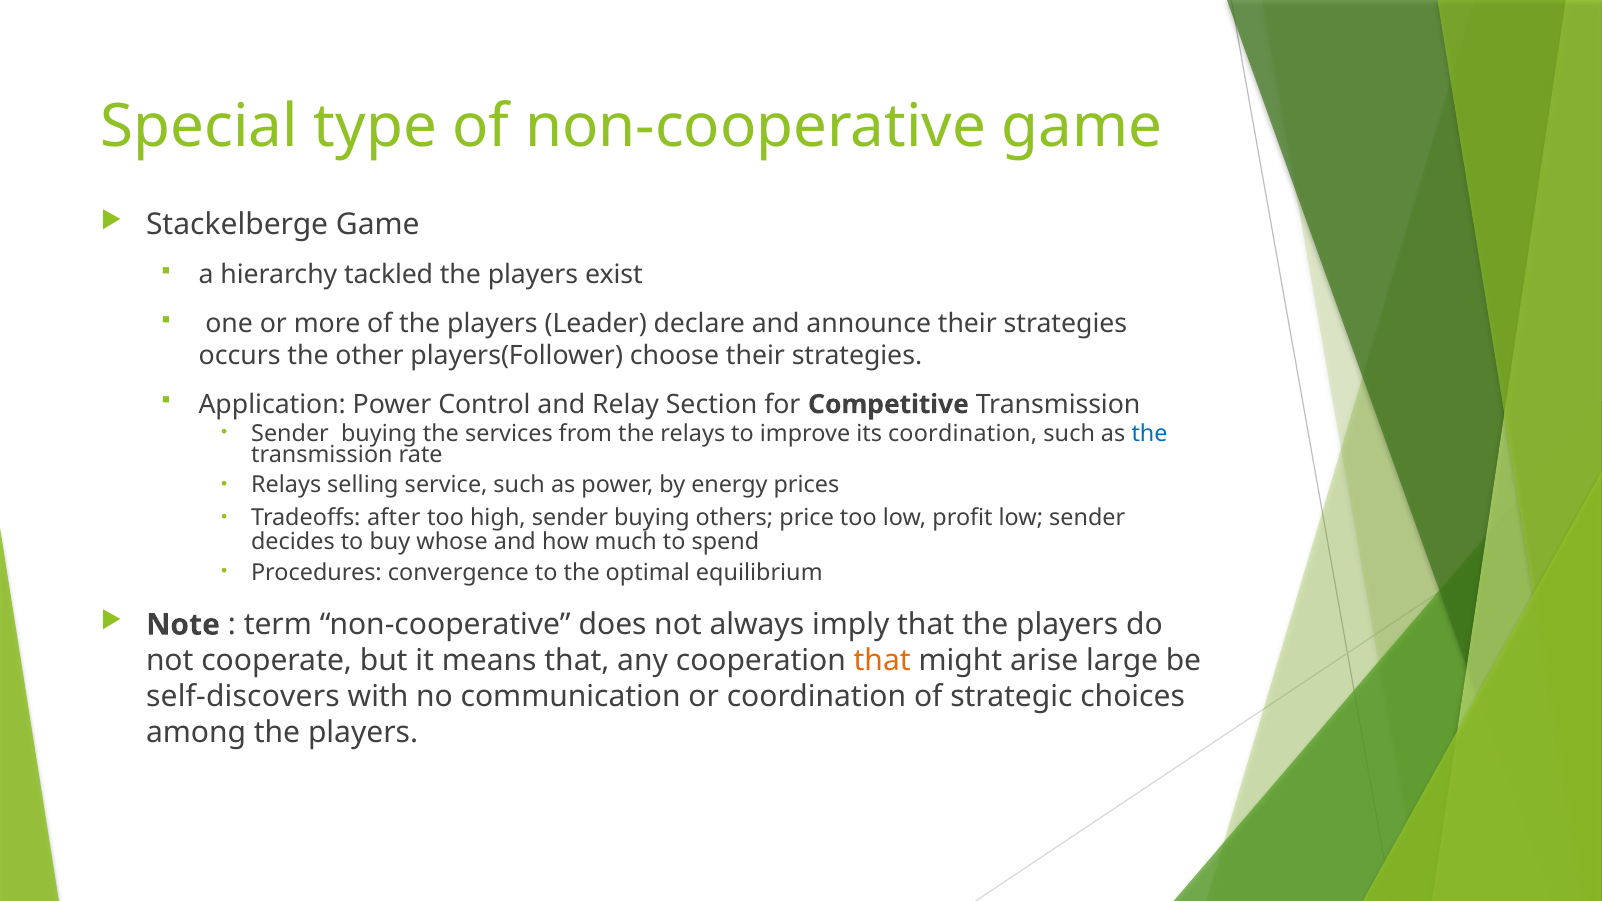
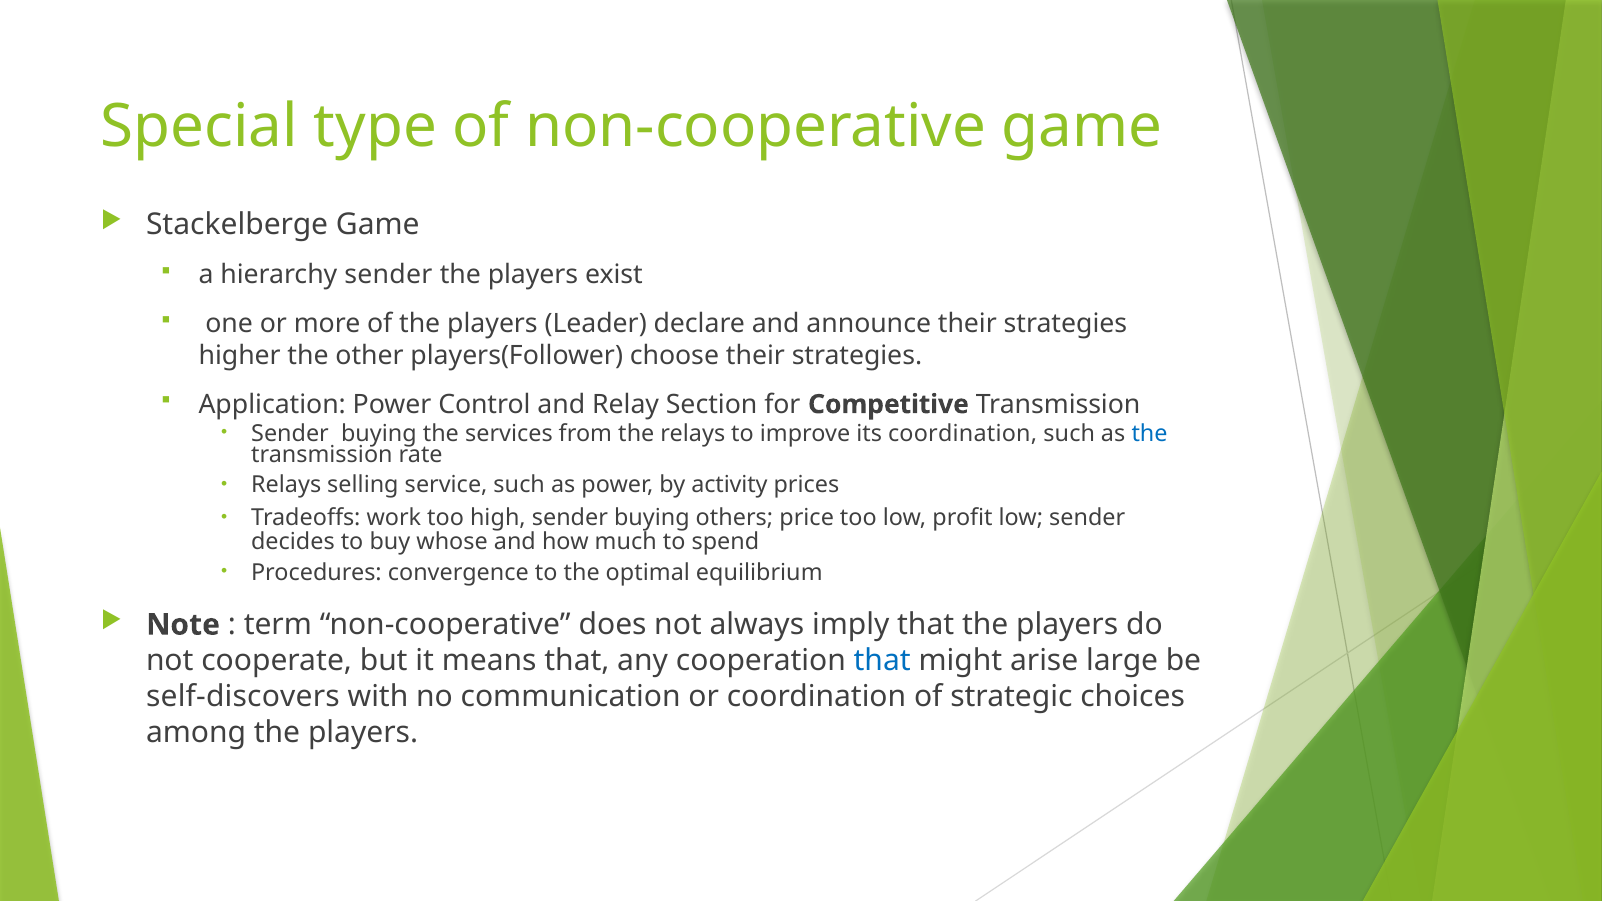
hierarchy tackled: tackled -> sender (388, 275)
occurs: occurs -> higher (240, 356)
energy: energy -> activity (729, 485)
after: after -> work (394, 518)
that colour: orange -> blue (882, 661)
